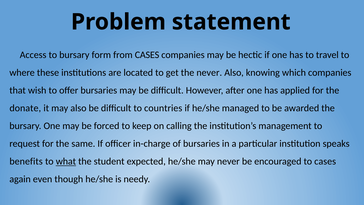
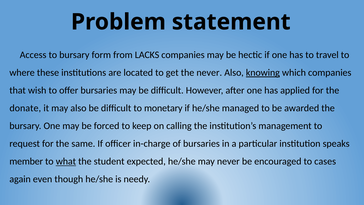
from CASES: CASES -> LACKS (147, 55)
knowing underline: none -> present (263, 73)
countries: countries -> monetary (163, 108)
benefits: benefits -> member (26, 161)
